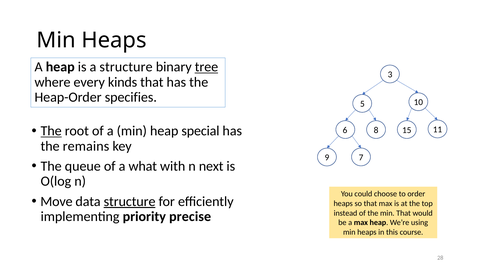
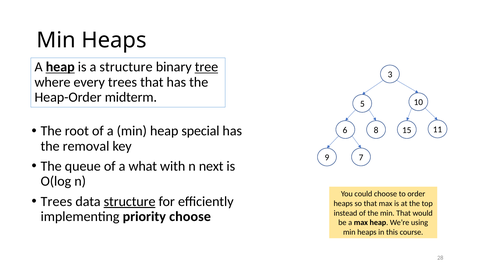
heap underline: none -> present (60, 67)
every kinds: kinds -> trees (122, 82)
specifies: specifies -> midterm (131, 97)
The underline: present -> none (51, 131)
remains: remains -> removal (86, 146)
Move: Move -> Trees (56, 201)
priority precise: precise -> choose (190, 217)
